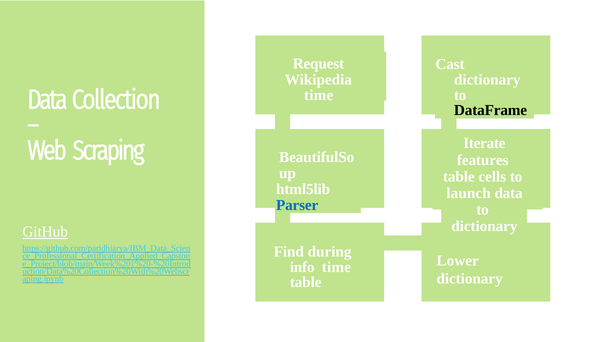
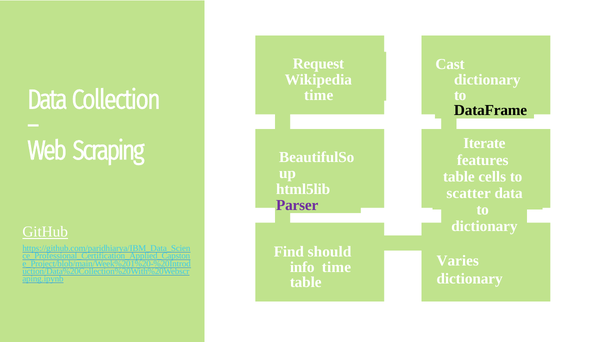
launch: launch -> scatter (469, 194)
Parser colour: blue -> purple (297, 205)
during: during -> should (330, 252)
Lower: Lower -> Varies (458, 261)
